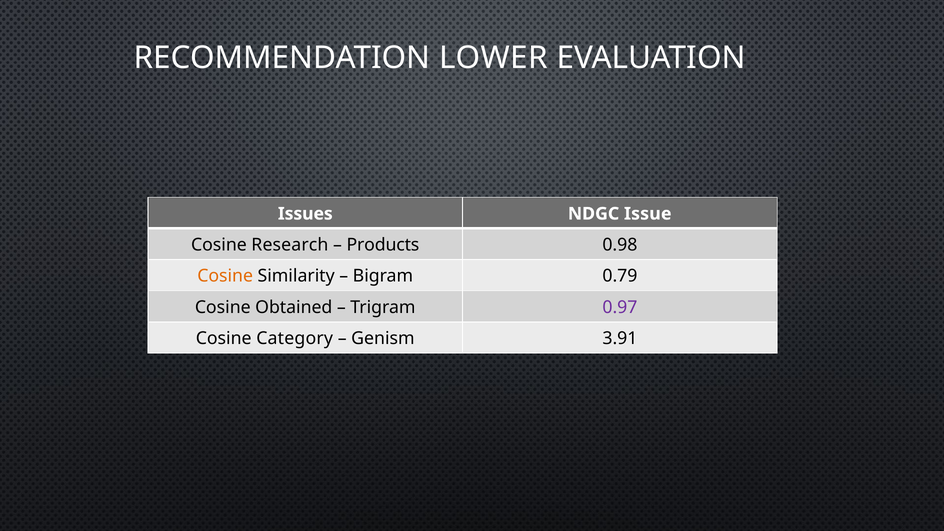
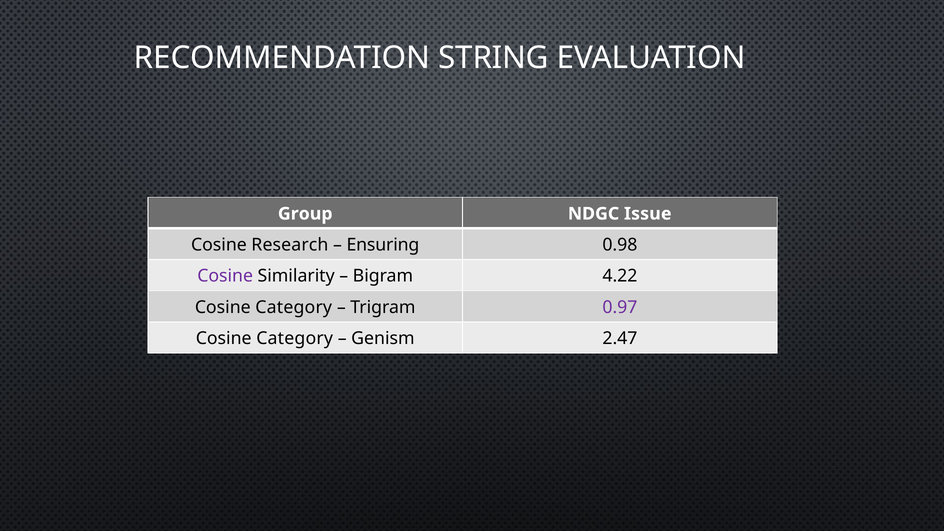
LOWER: LOWER -> STRING (494, 58)
Issues: Issues -> Group (305, 214)
Products: Products -> Ensuring (383, 245)
Cosine colour: orange -> purple (225, 276)
0.79: 0.79 -> 4.22 (620, 276)
Obtained: Obtained -> Category (294, 307)
3.91: 3.91 -> 2.47 (620, 339)
